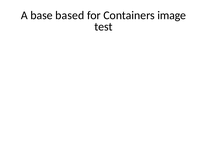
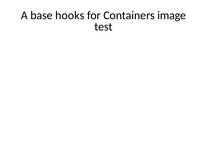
based: based -> hooks (70, 15)
